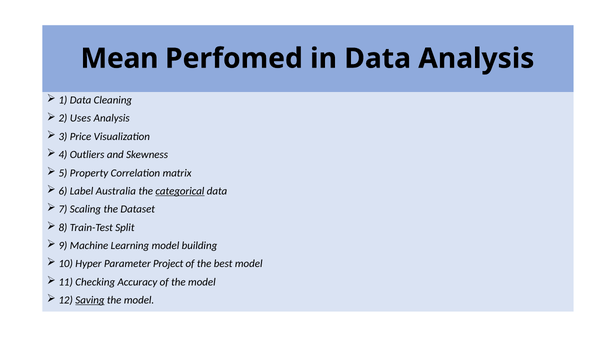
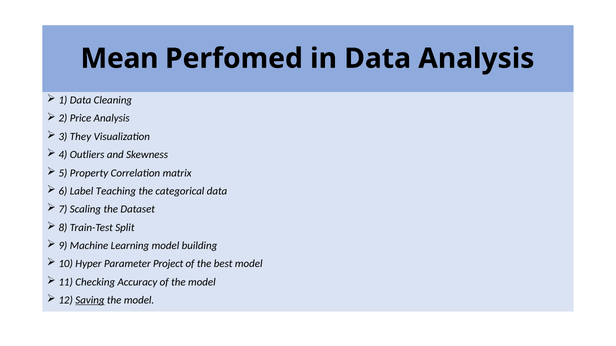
Uses: Uses -> Price (81, 119)
Price: Price -> They (80, 137)
Australia: Australia -> Teaching (116, 191)
categorical underline: present -> none (180, 191)
